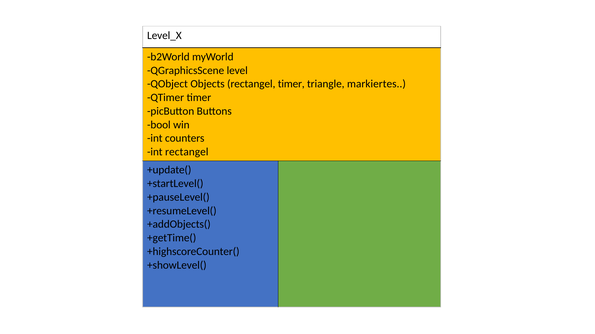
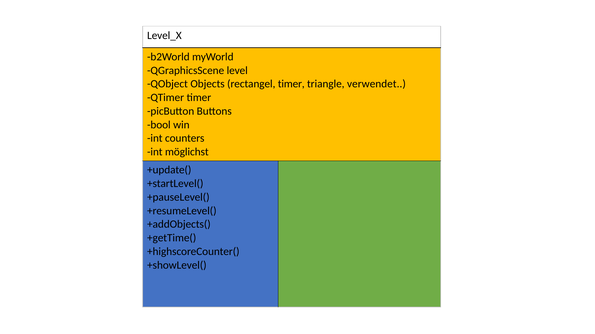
markiertes: markiertes -> verwendet (376, 84)
int rectangel: rectangel -> möglichst (187, 152)
